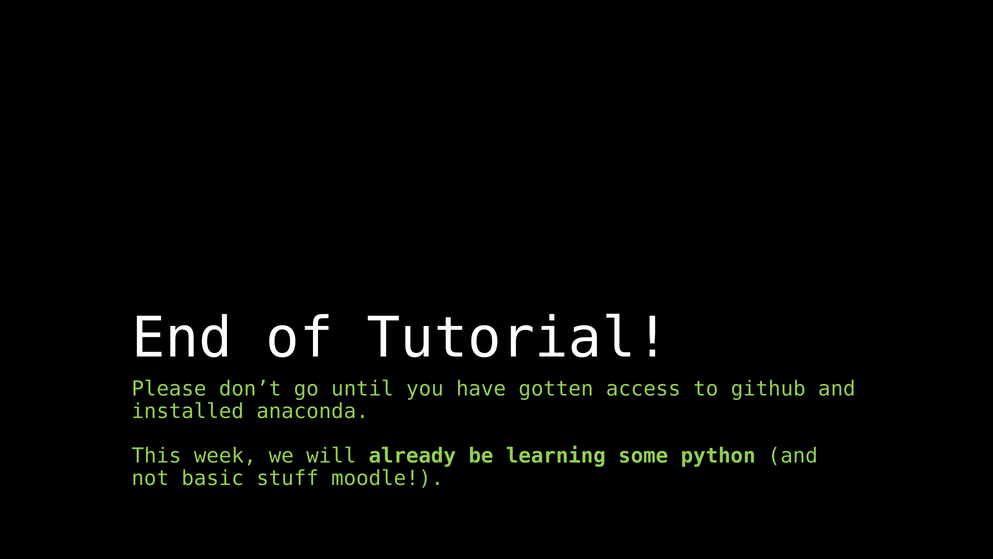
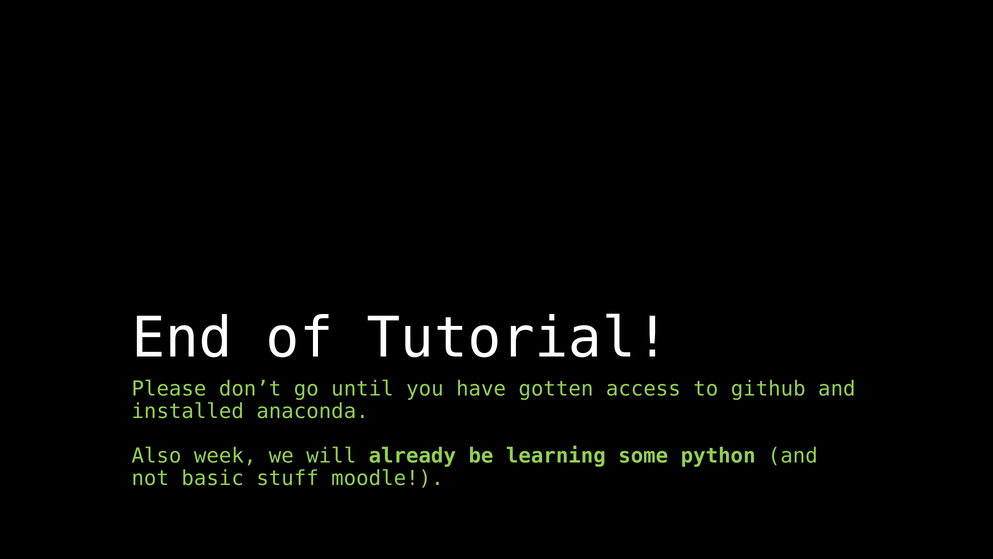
This: This -> Also (156, 456)
